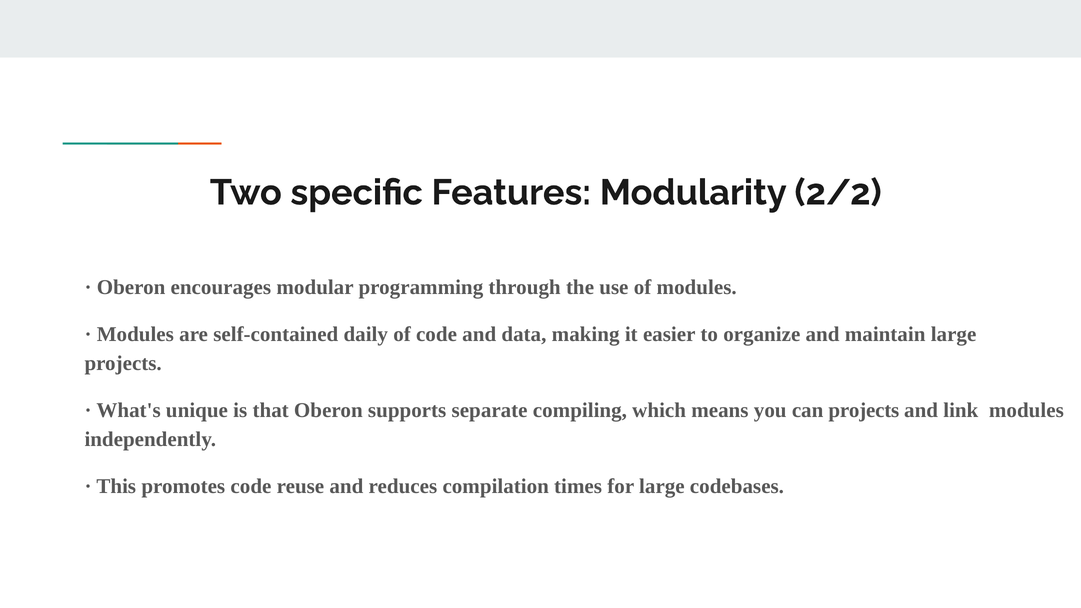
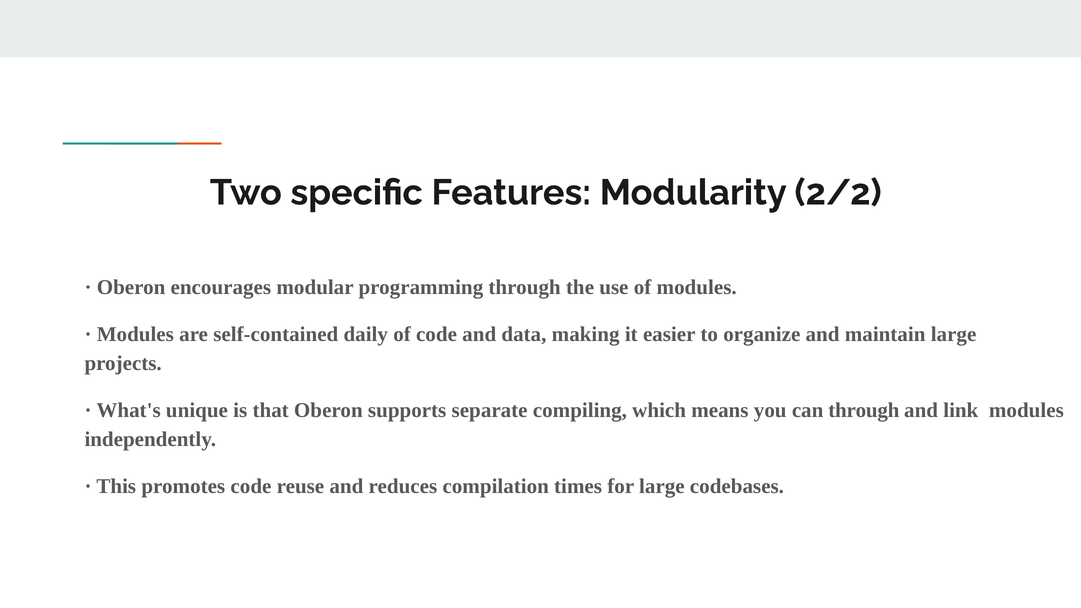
can projects: projects -> through (864, 410)
